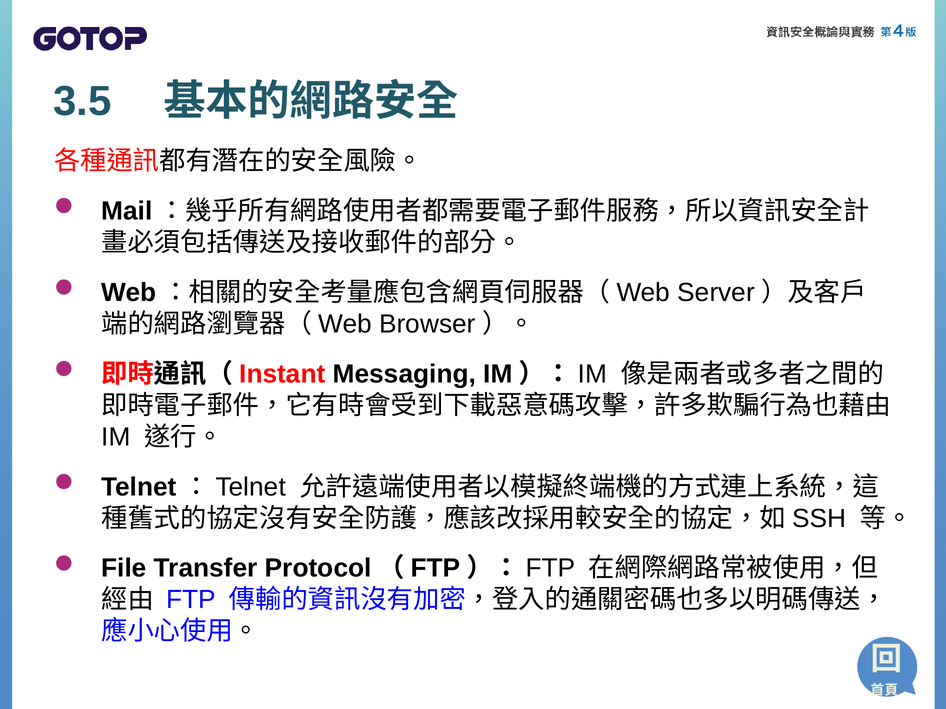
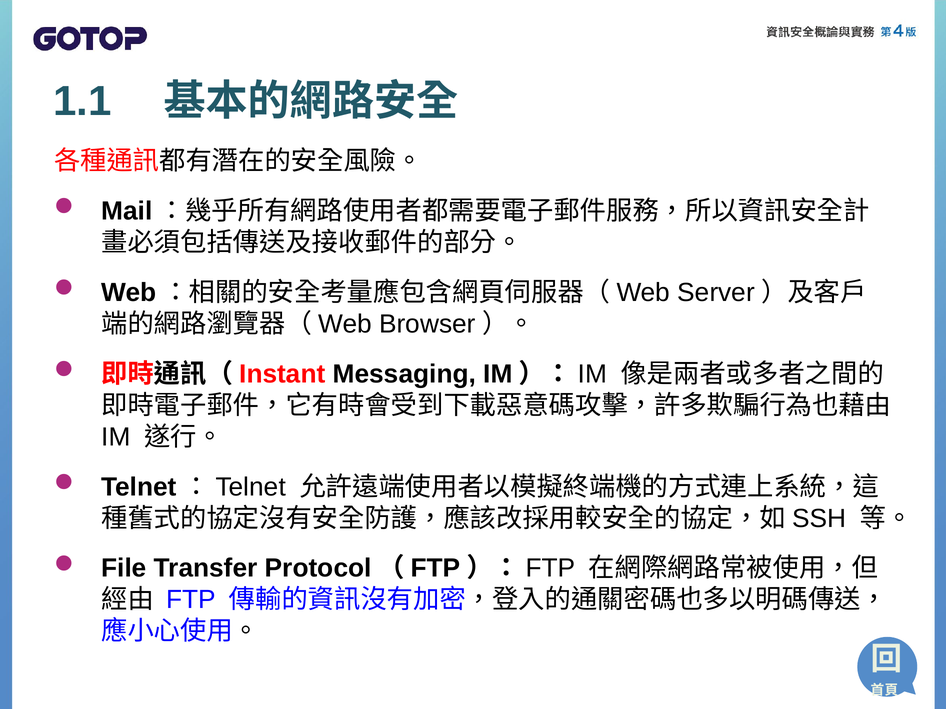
3.5: 3.5 -> 1.1 (82, 101)
